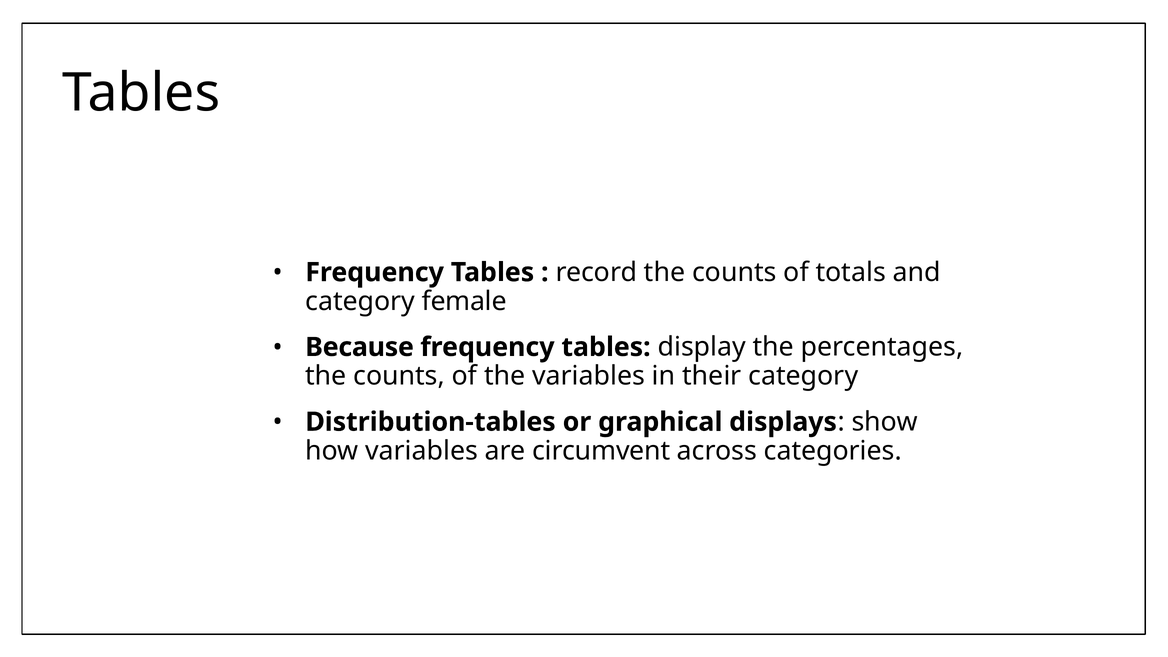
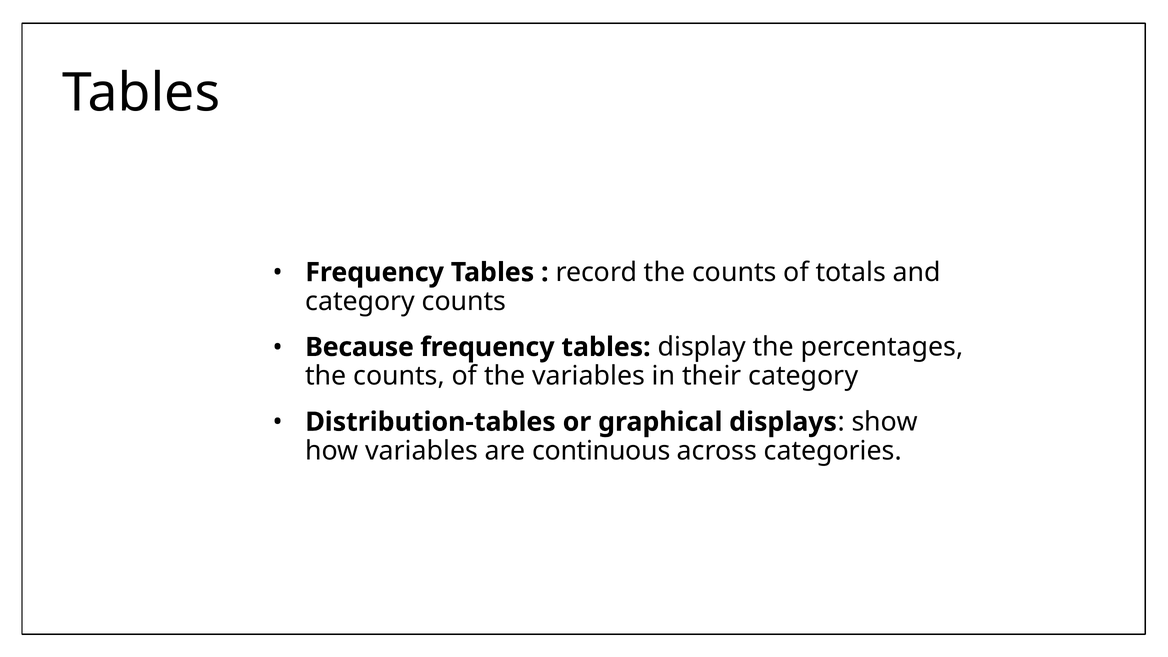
category female: female -> counts (464, 301)
circumvent: circumvent -> continuous (601, 451)
